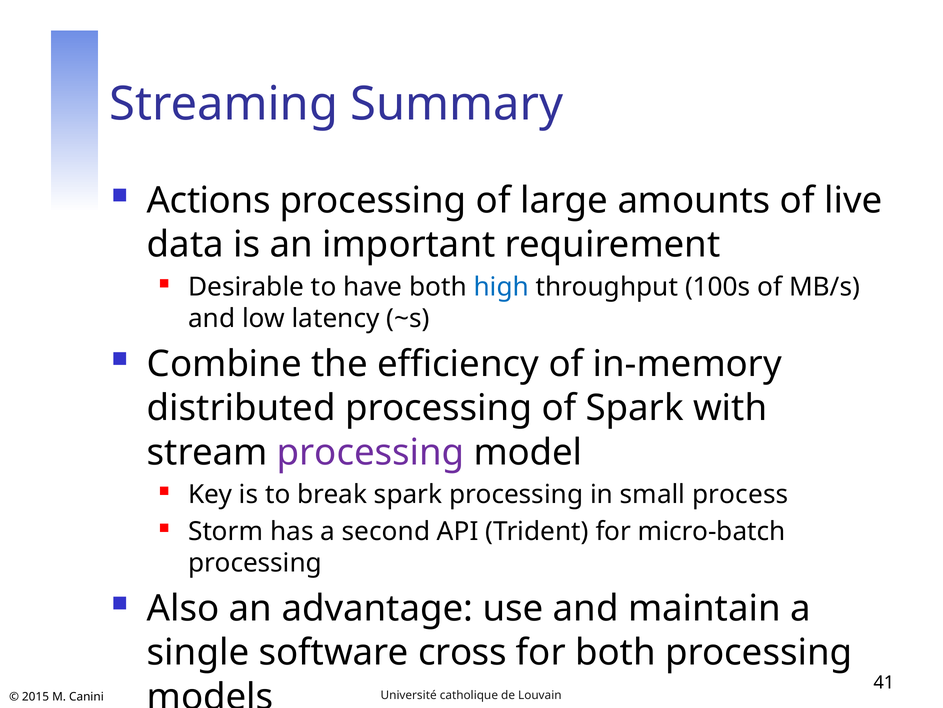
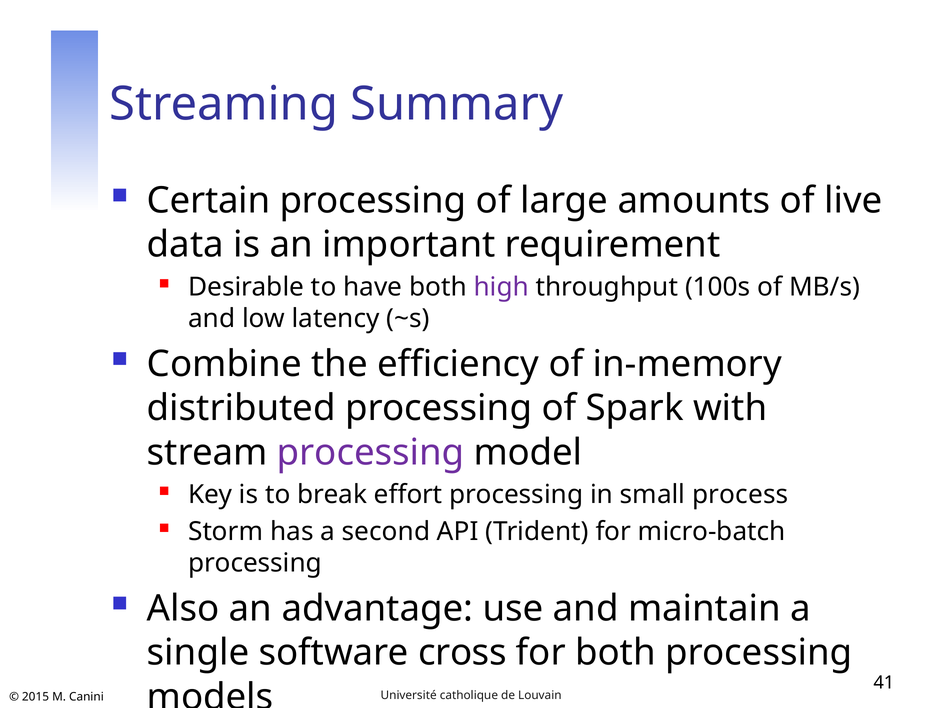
Actions: Actions -> Certain (209, 200)
high colour: blue -> purple (501, 287)
break spark: spark -> effort (408, 494)
